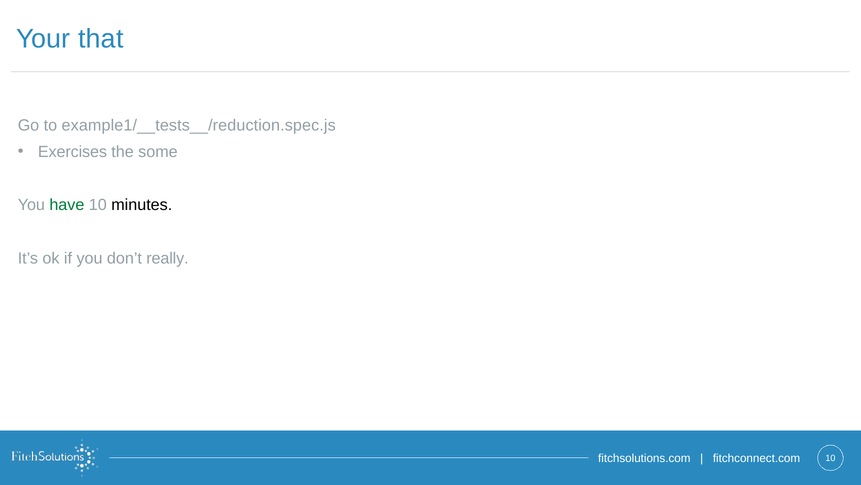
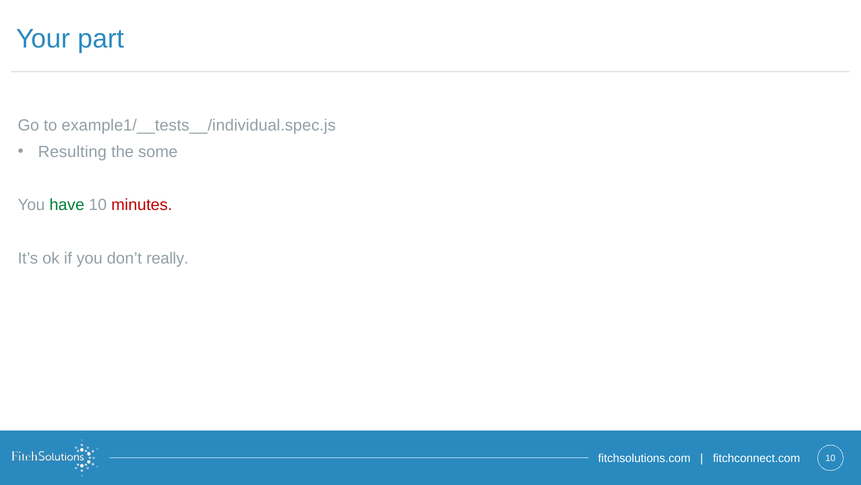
that: that -> part (101, 39)
example1/__tests__/reduction.spec.js: example1/__tests__/reduction.spec.js -> example1/__tests__/individual.spec.js (199, 125)
Exercises: Exercises -> Resulting (72, 152)
minutes colour: black -> red (142, 205)
